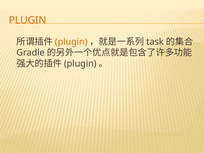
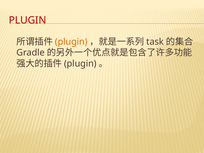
PLUGIN colour: orange -> red (28, 20)
